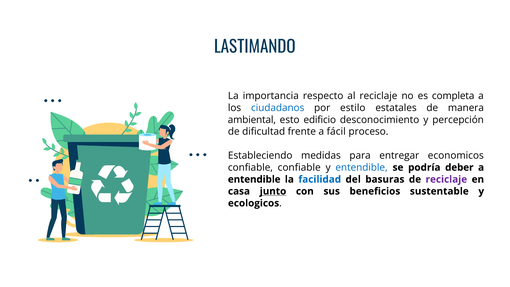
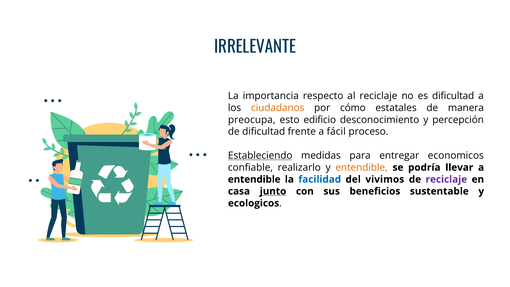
LASTIMANDO: LASTIMANDO -> IRRELEVANTE (255, 47)
es completa: completa -> dificultad (453, 96)
ciudadanos colour: blue -> orange (278, 108)
estilo: estilo -> cómo (353, 108)
ambiental: ambiental -> preocupa (252, 120)
Estableciendo underline: none -> present (260, 155)
confiable confiable: confiable -> realizarlo (299, 167)
entendible colour: blue -> orange (361, 167)
deber: deber -> llevar (459, 167)
basuras: basuras -> vivimos (385, 179)
